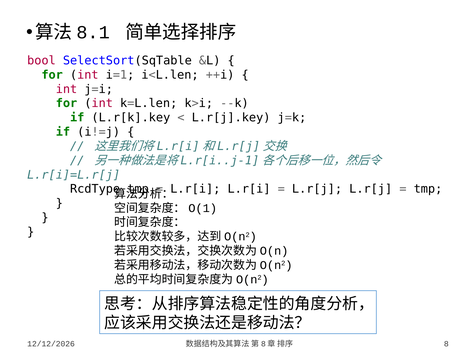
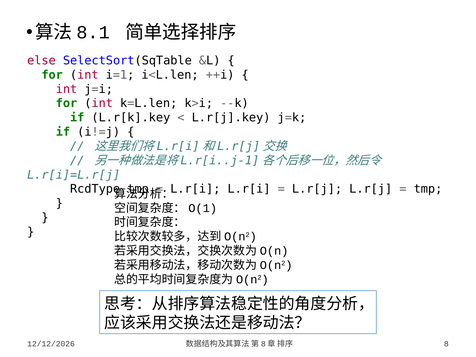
bool: bool -> else (41, 61)
